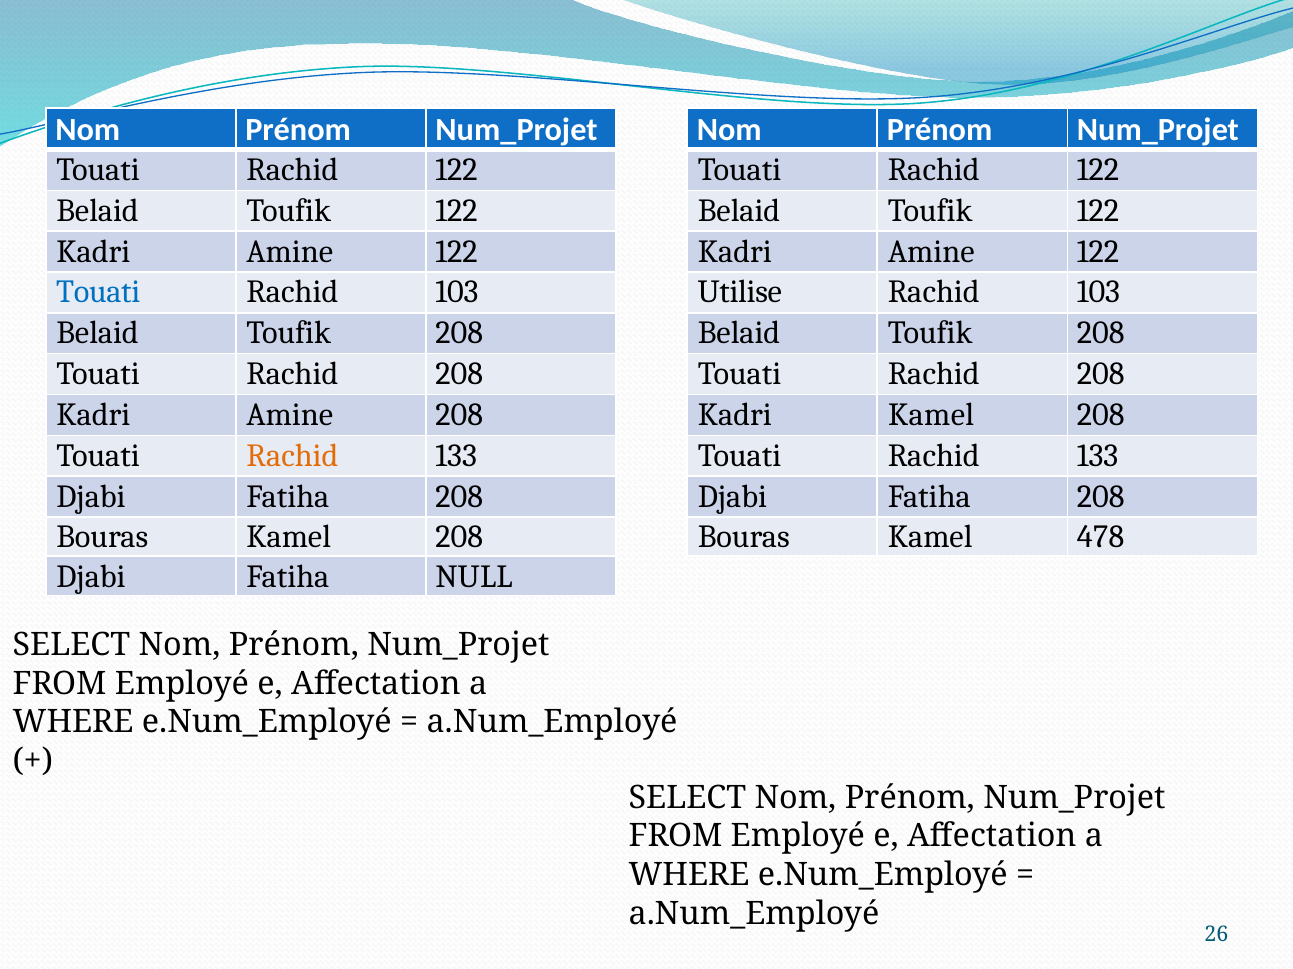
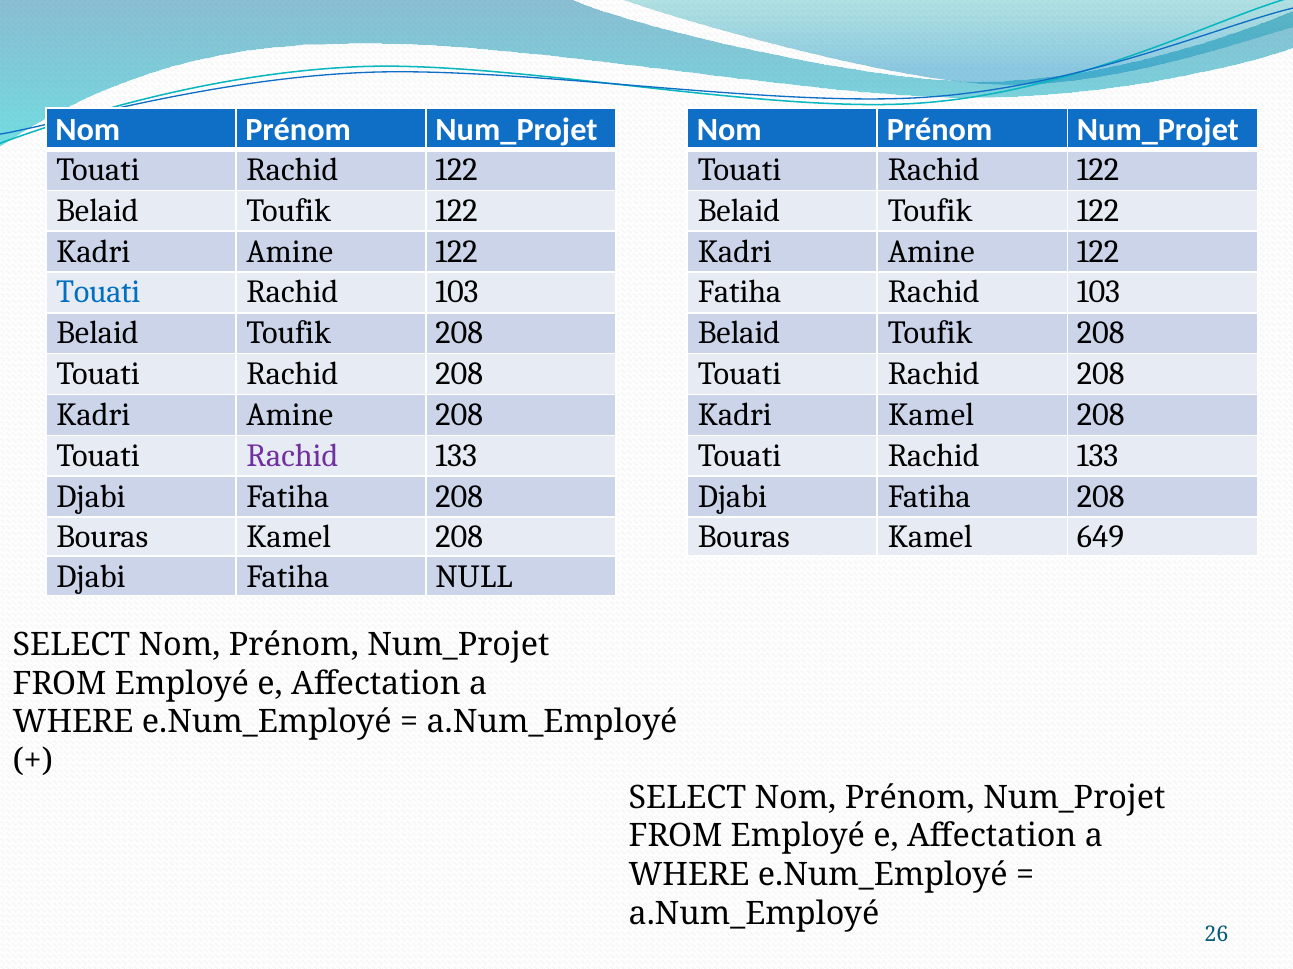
Utilise: Utilise -> Fatiha (740, 292)
Rachid colour: orange -> purple (292, 456)
478: 478 -> 649 (1101, 538)
